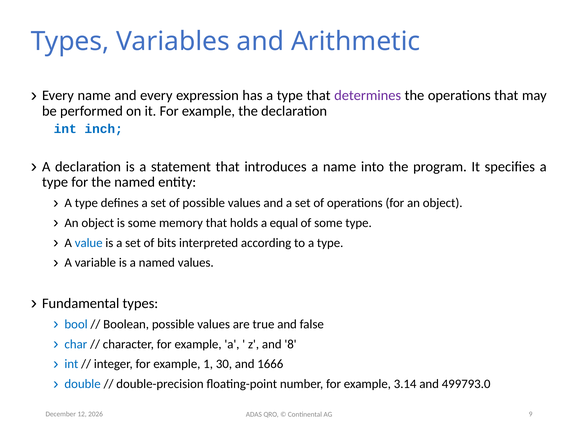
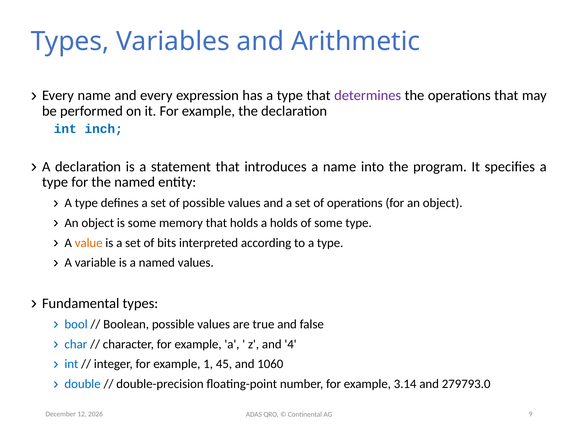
a equal: equal -> holds (284, 223)
value colour: blue -> orange (89, 243)
8: 8 -> 4 (291, 344)
30: 30 -> 45 (224, 364)
1666: 1666 -> 1060 (270, 364)
499793.0: 499793.0 -> 279793.0 (466, 384)
